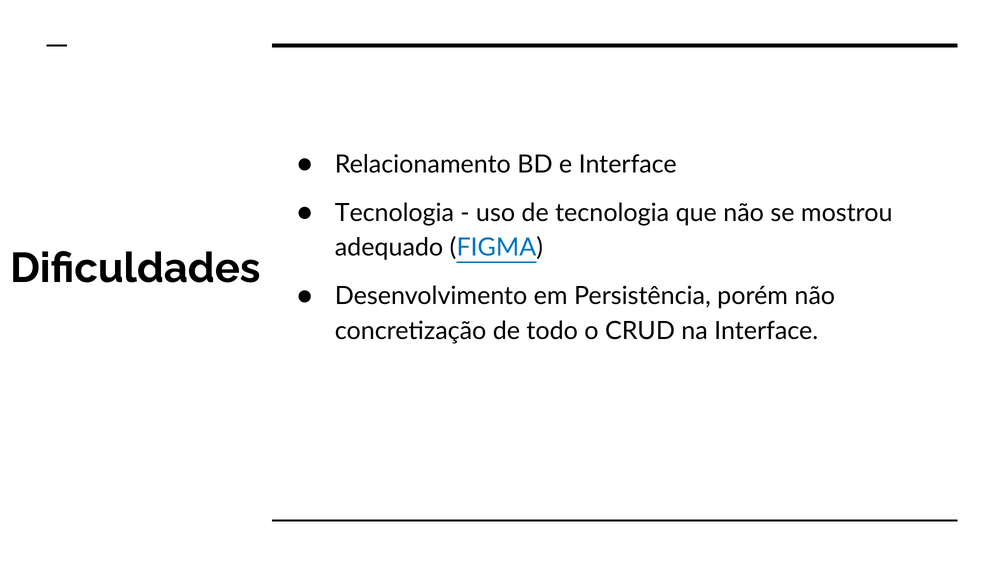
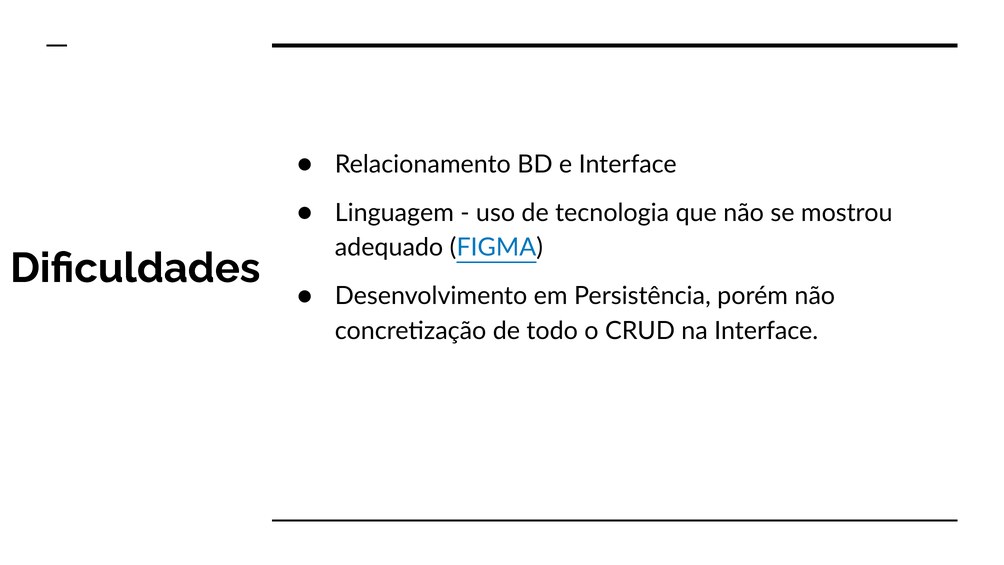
Tecnologia: Tecnologia -> Linguagem (394, 213)
